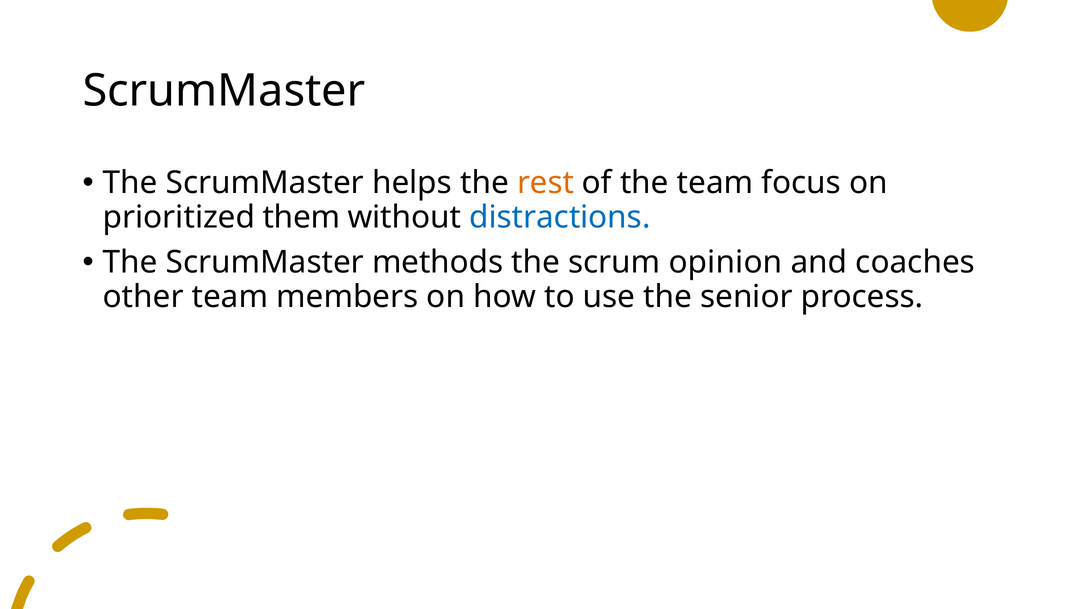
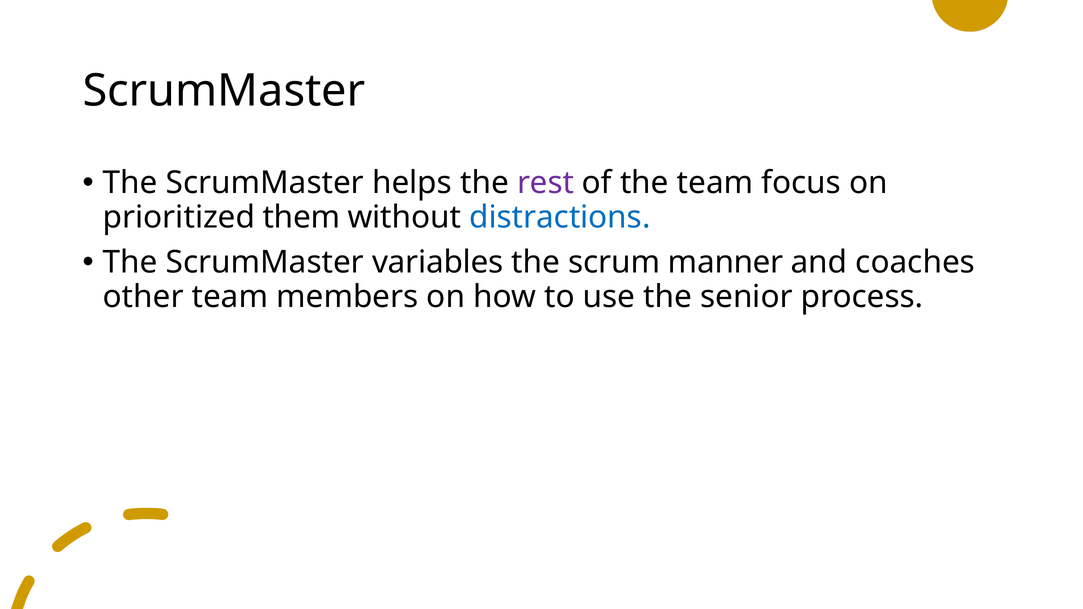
rest colour: orange -> purple (545, 183)
methods: methods -> variables (438, 263)
opinion: opinion -> manner (726, 263)
